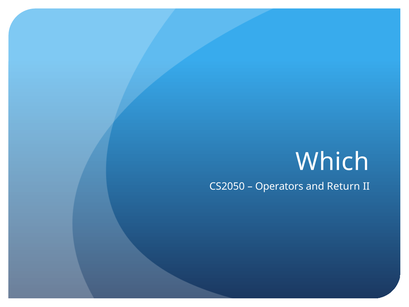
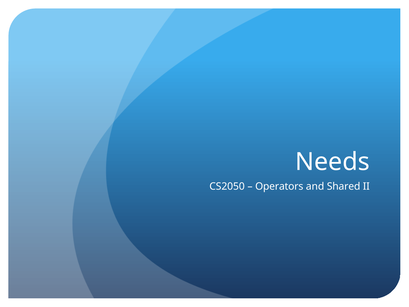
Which: Which -> Needs (332, 162)
Return: Return -> Shared (344, 186)
